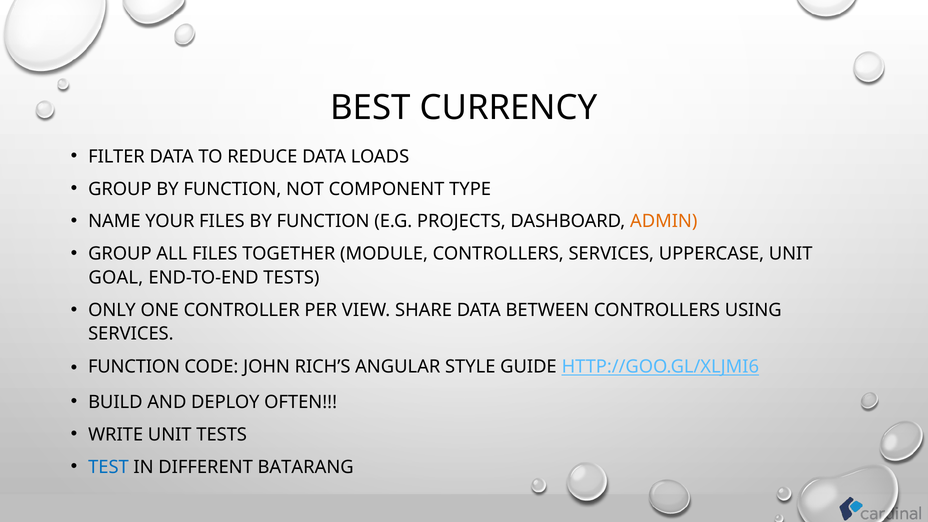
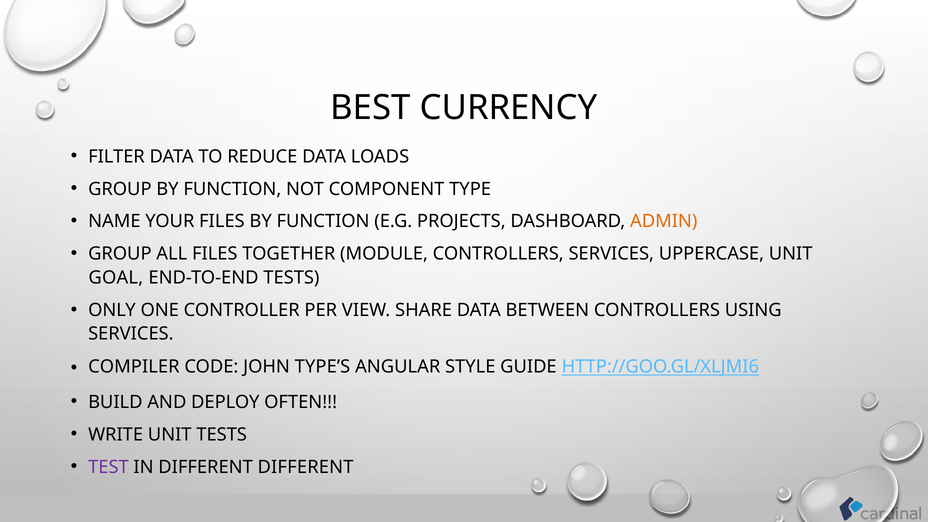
FUNCTION: FUNCTION -> COMPILER (134, 367)
RICH’S: RICH’S -> TYPE’S (323, 367)
TEST colour: blue -> purple (108, 467)
DIFFERENT BATARANG: BATARANG -> DIFFERENT (306, 467)
